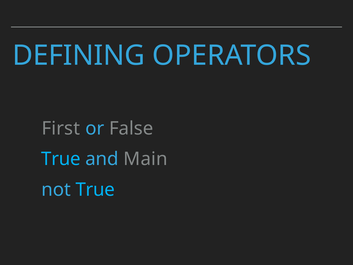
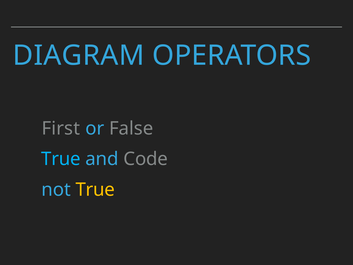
DEFINING: DEFINING -> DIAGRAM (79, 55)
Main: Main -> Code (146, 159)
True colour: light blue -> yellow (95, 189)
